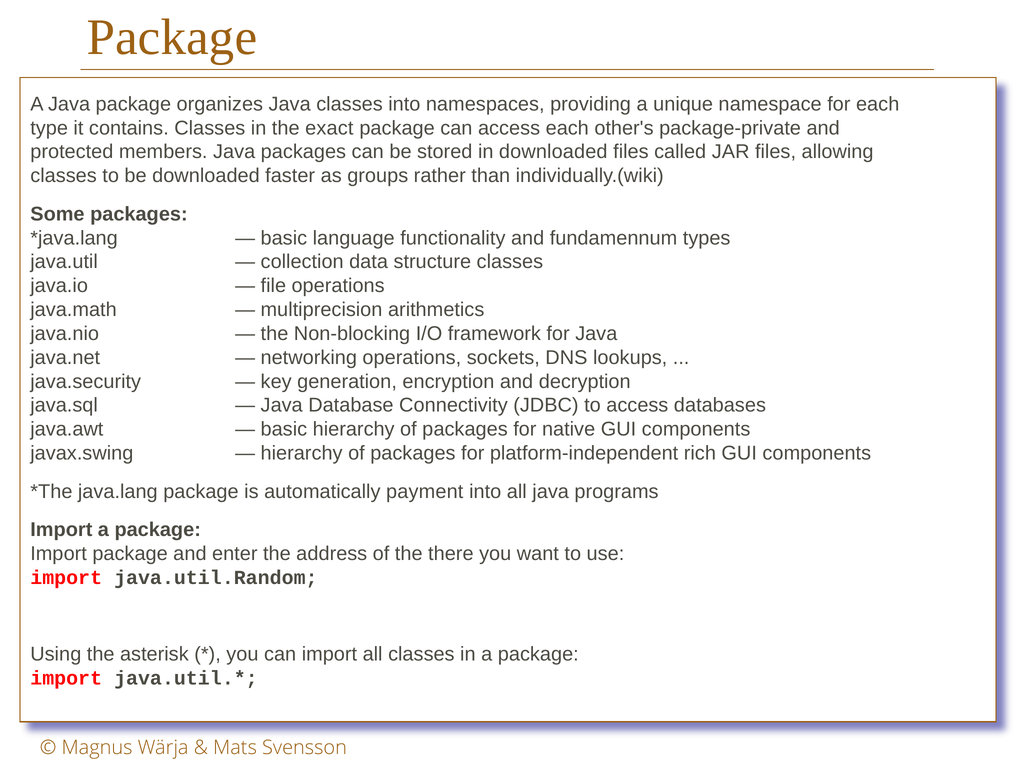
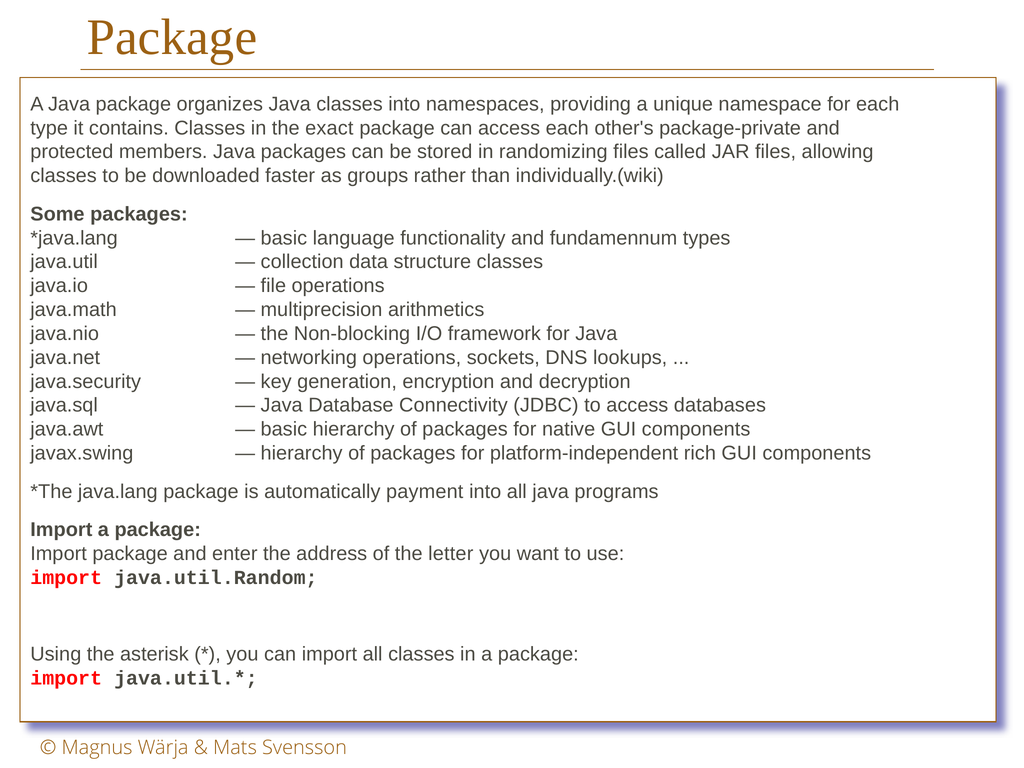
in downloaded: downloaded -> randomizing (553, 152)
there: there -> letter (451, 554)
